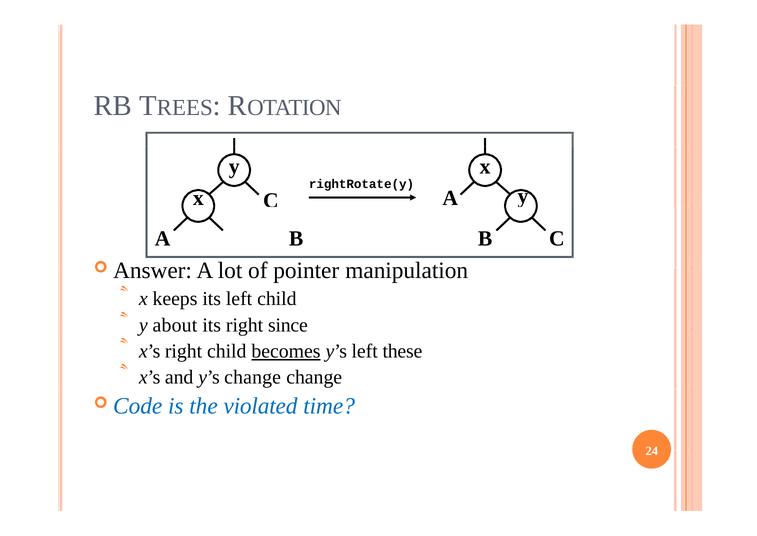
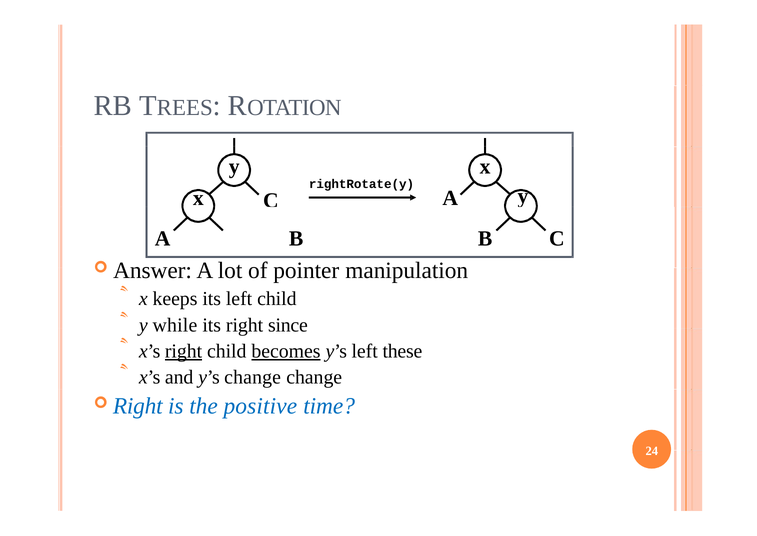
about: about -> while (175, 325)
right underline: none -> present (184, 351)
Code: Code -> Right (138, 405)
violated: violated -> positive (260, 405)
